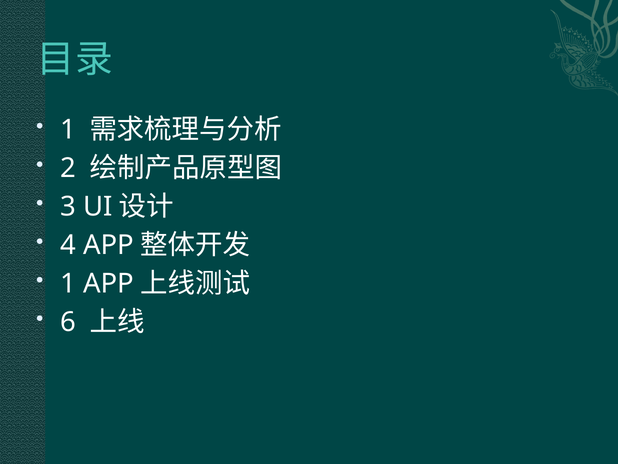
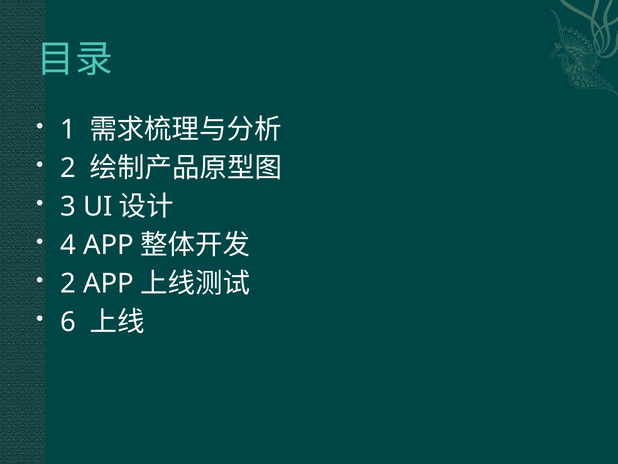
1: 1 -> 2 (68, 283)
